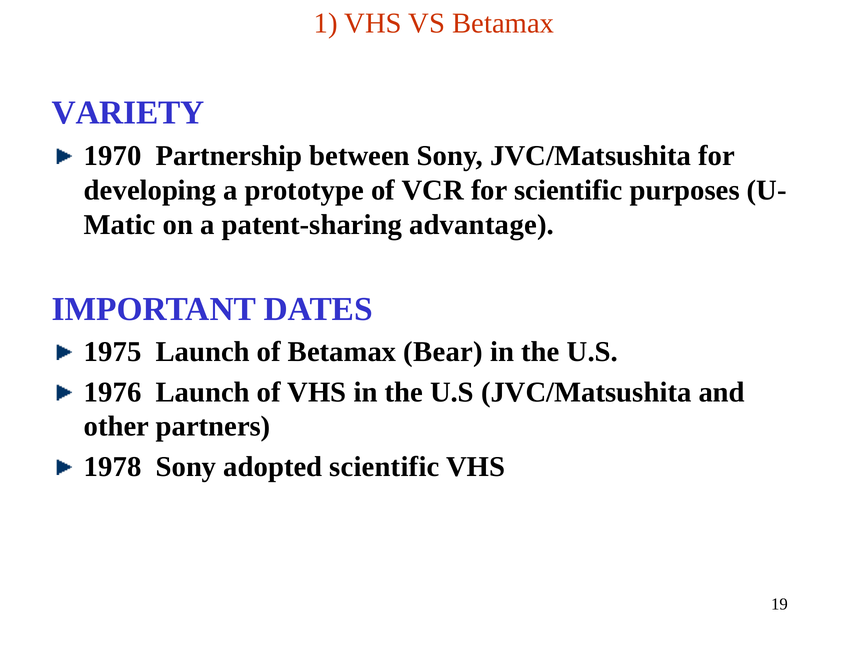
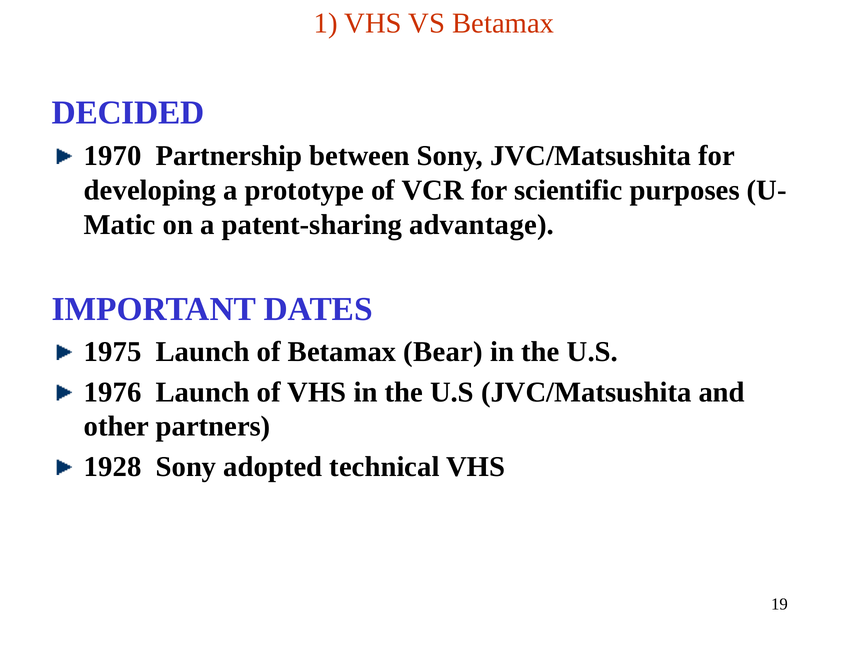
VARIETY: VARIETY -> DECIDED (128, 113)
1978: 1978 -> 1928 (113, 466)
adopted scientific: scientific -> technical (385, 466)
